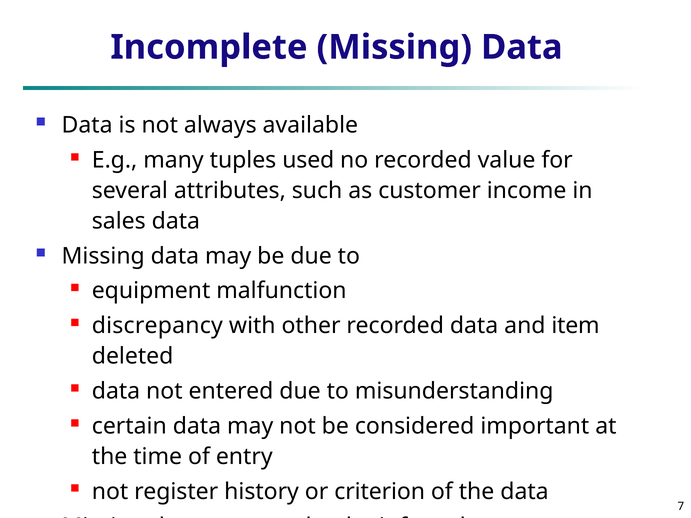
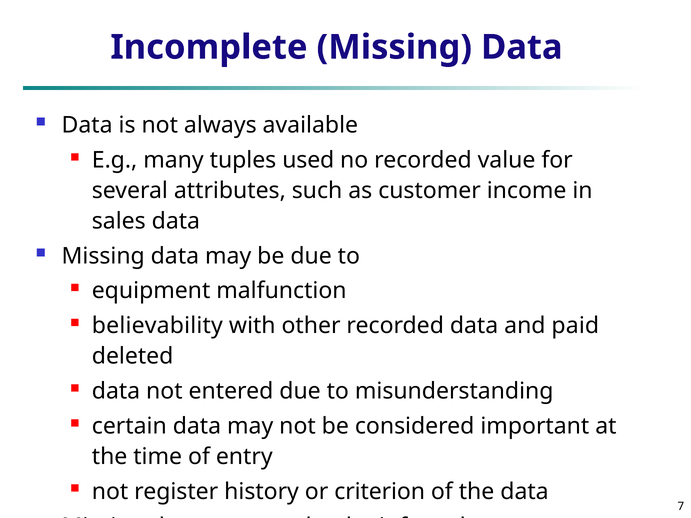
discrepancy: discrepancy -> believability (157, 326)
item: item -> paid (575, 326)
